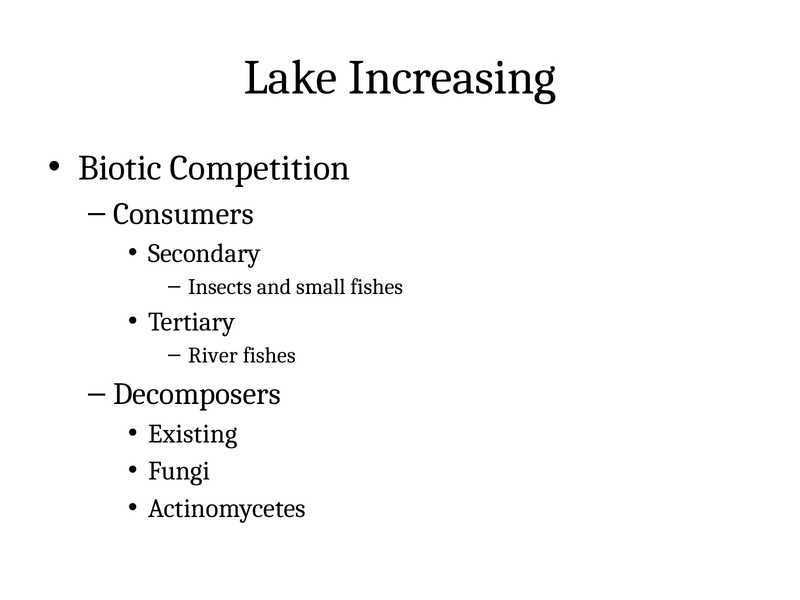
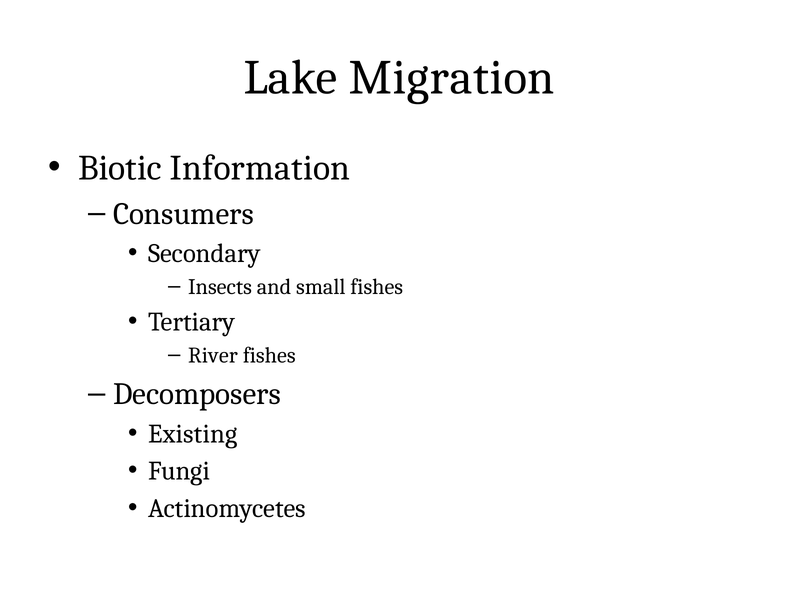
Increasing: Increasing -> Migration (452, 77)
Competition: Competition -> Information (260, 168)
